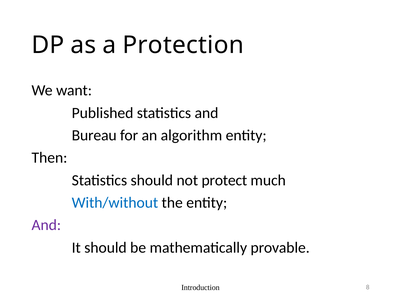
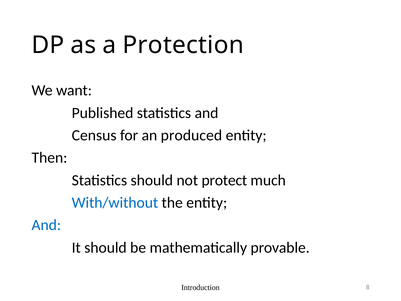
Bureau: Bureau -> Census (94, 135)
algorithm: algorithm -> produced (191, 135)
And colour: purple -> blue (46, 225)
